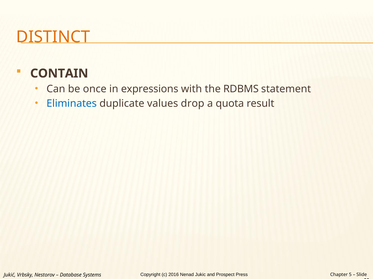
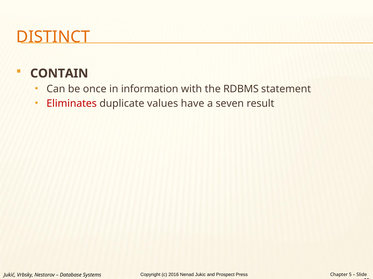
expressions: expressions -> information (150, 89)
Eliminates colour: blue -> red (72, 104)
drop: drop -> have (193, 104)
quota: quota -> seven (230, 104)
